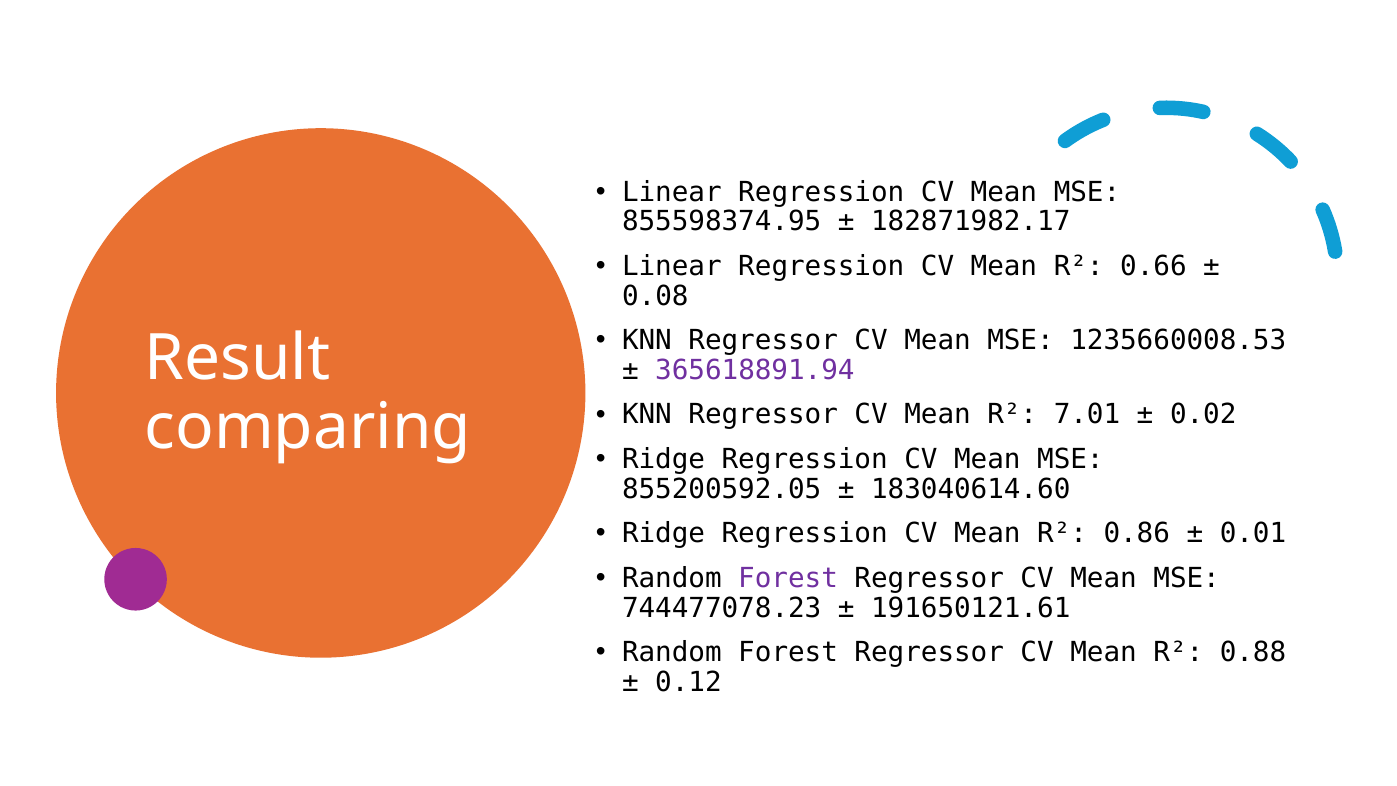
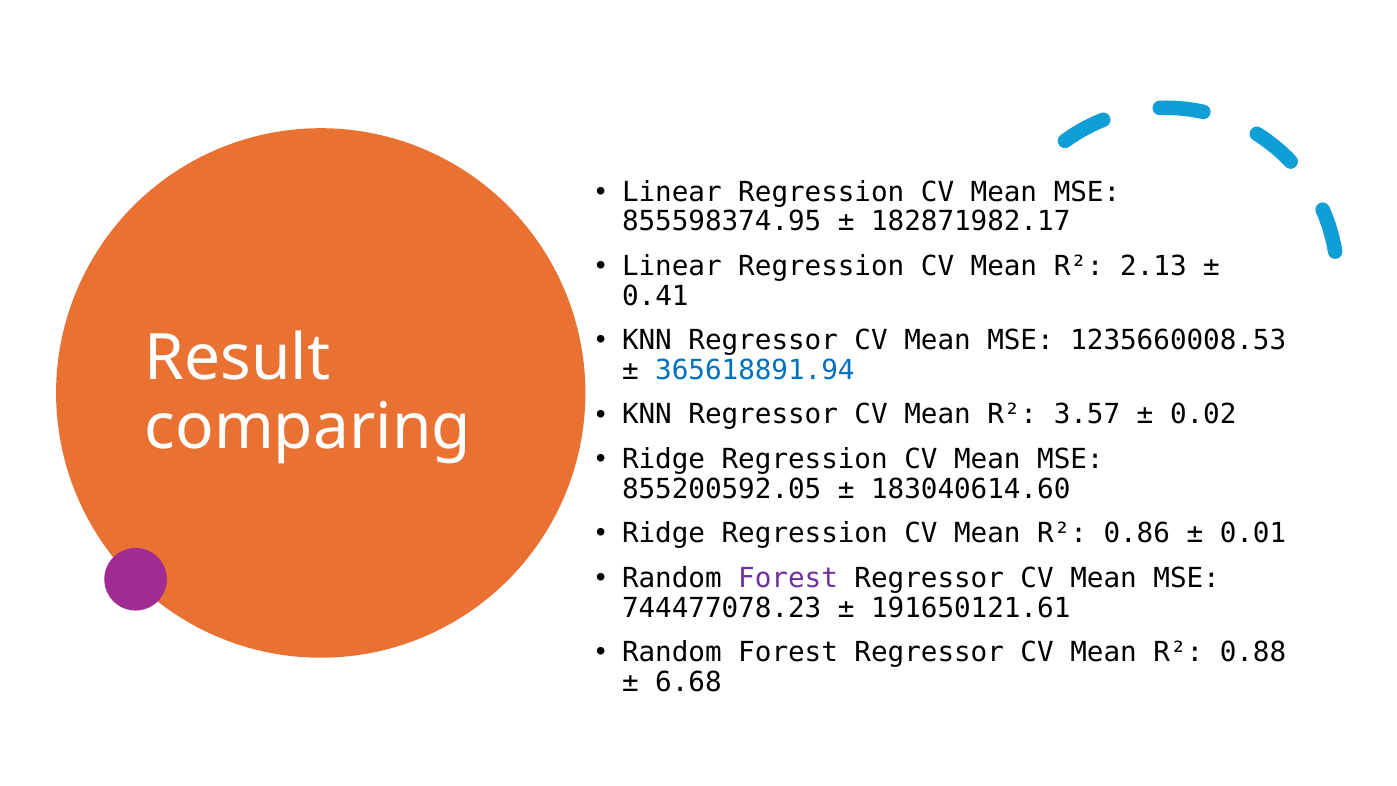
0.66: 0.66 -> 2.13 (1153, 266)
0.08: 0.08 -> 0.41 (655, 296)
365618891.94 colour: purple -> blue (755, 370)
7.01: 7.01 -> 3.57 (1087, 415)
0.12: 0.12 -> 6.68 (688, 682)
